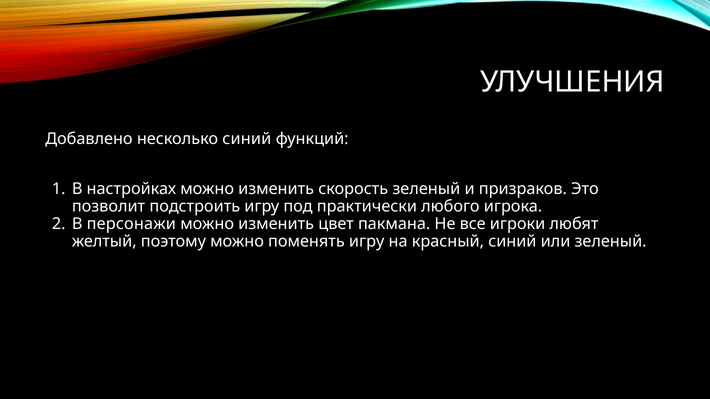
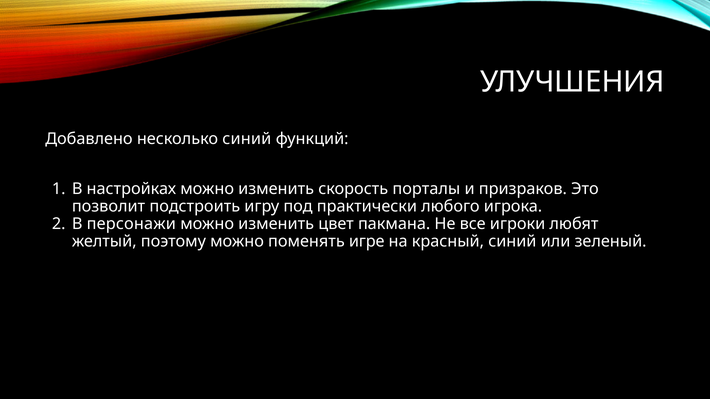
скорость зеленый: зеленый -> порталы (426, 189)
поменять игру: игру -> игре (367, 242)
